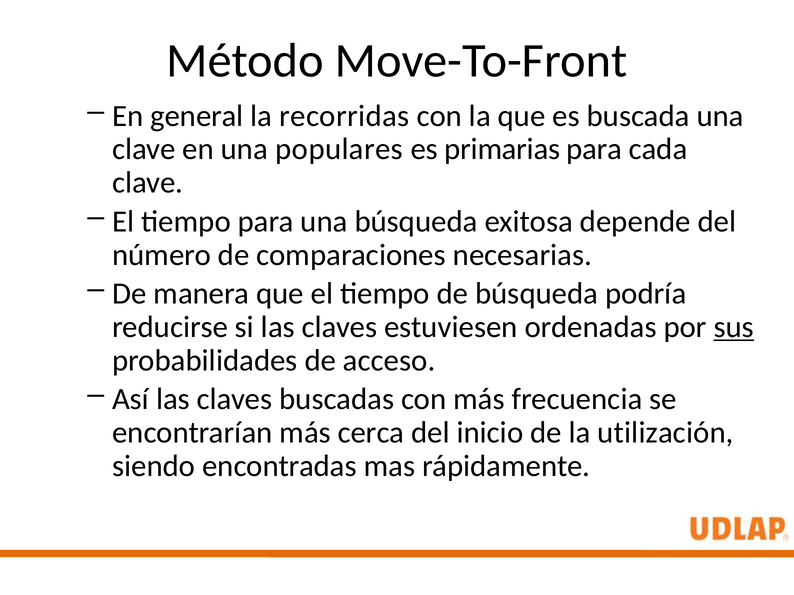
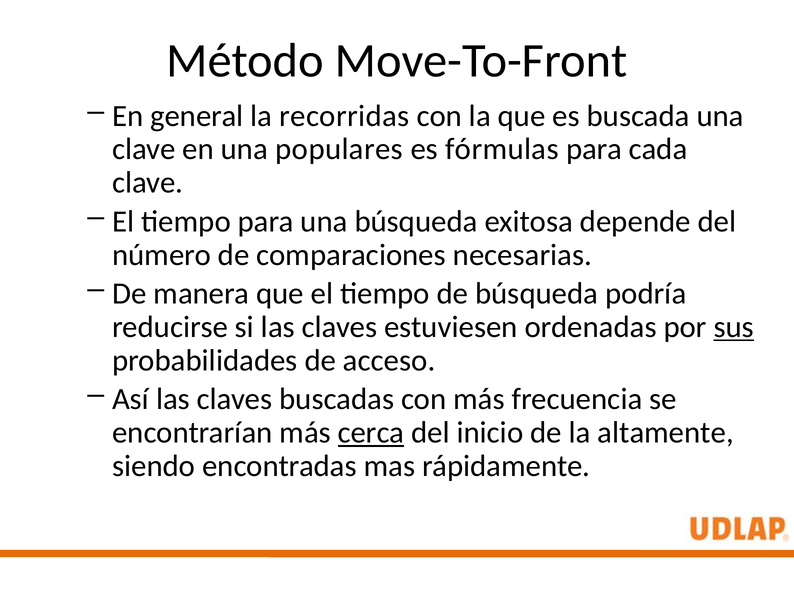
primarias: primarias -> fórmulas (502, 149)
cerca underline: none -> present (371, 433)
utilización: utilización -> altamente (666, 433)
